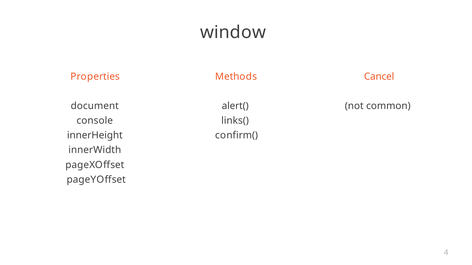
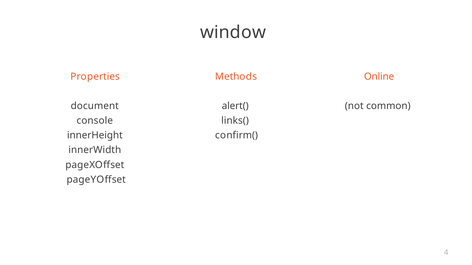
Cancel: Cancel -> Online (379, 77)
